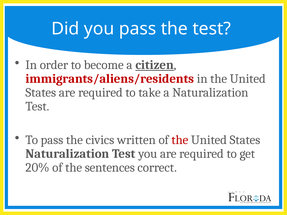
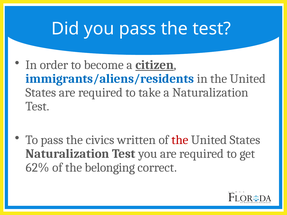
immigrants/aliens/residents colour: red -> blue (110, 79)
20%: 20% -> 62% (37, 168)
sentences: sentences -> belonging (110, 168)
